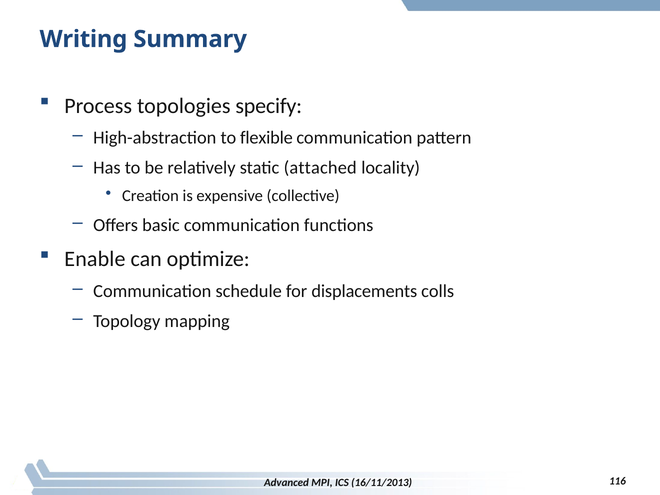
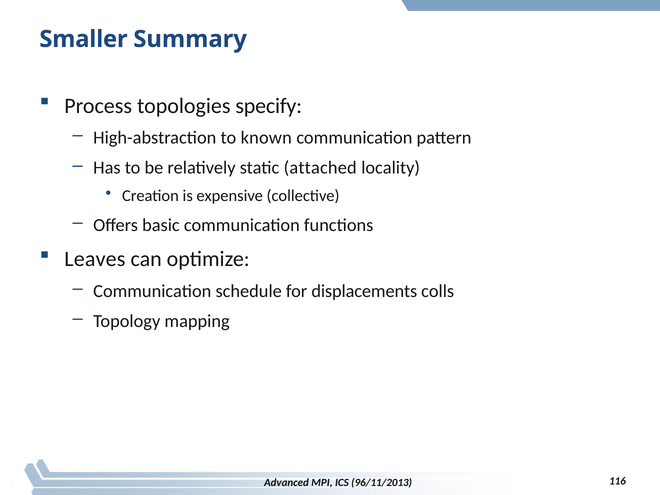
Writing: Writing -> Smaller (83, 39)
flexible: flexible -> known (266, 138)
Enable: Enable -> Leaves (95, 259)
16/11/2013: 16/11/2013 -> 96/11/2013 (382, 482)
